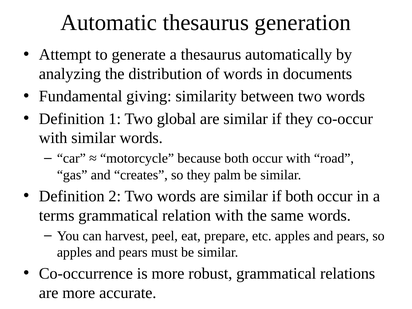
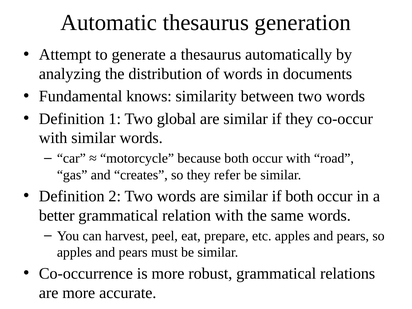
giving: giving -> knows (149, 96)
palm: palm -> refer (227, 175)
terms: terms -> better (57, 215)
